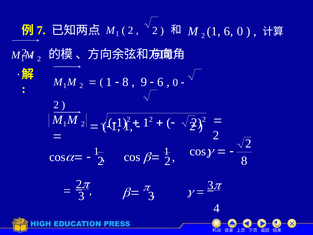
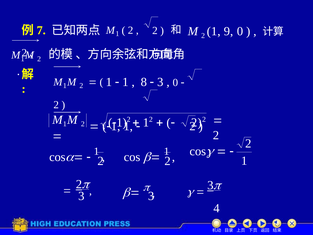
1 6: 6 -> 9 (229, 31)
8: 8 -> 1 (125, 82)
9: 9 -> 8 (144, 82)
6: 6 -> 3 (160, 82)
8: 8 -> 1 (244, 161)
